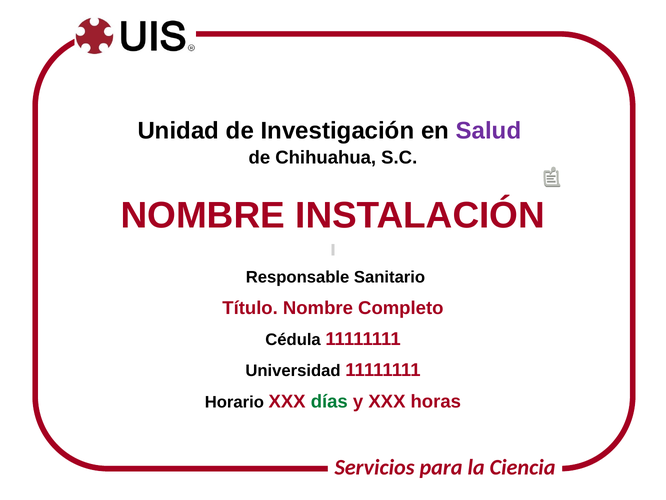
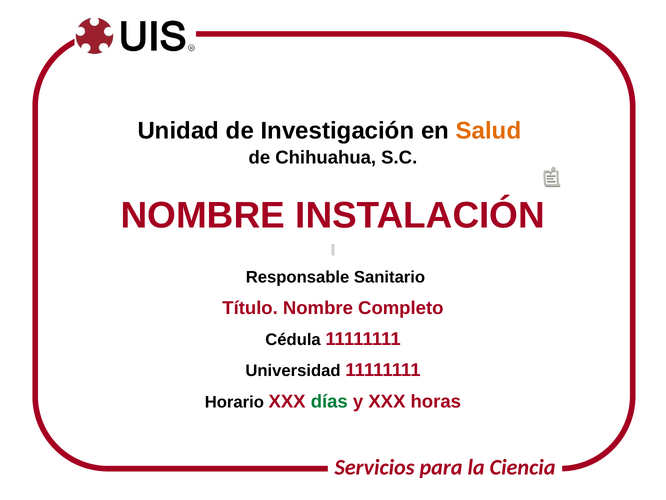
Salud colour: purple -> orange (489, 131)
